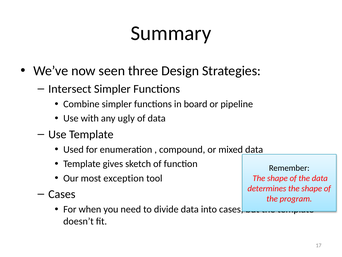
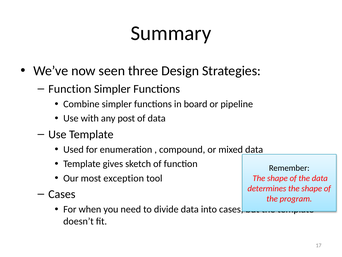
Intersect: Intersect -> Function (70, 89)
ugly: ugly -> post (126, 118)
